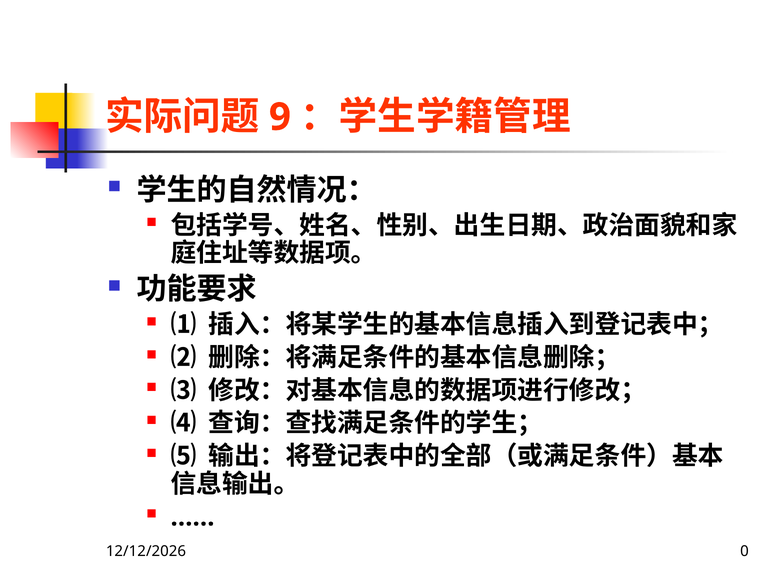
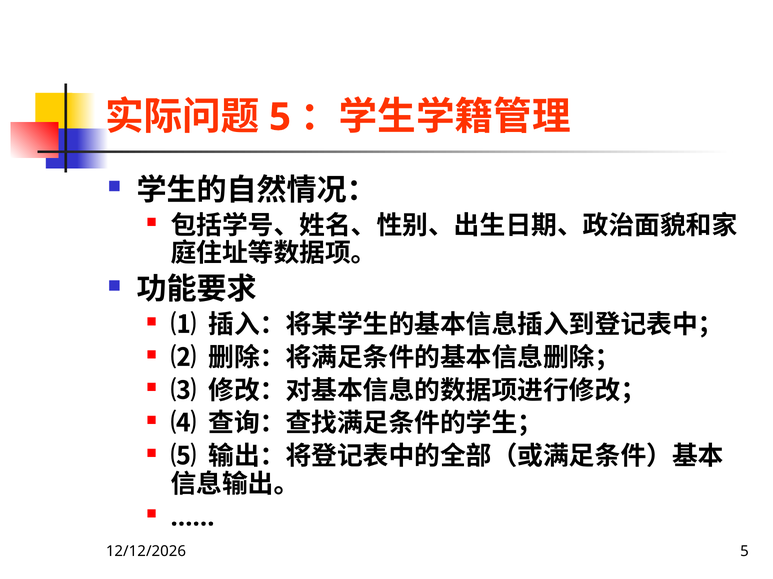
9: 9 -> 5 (280, 117)
0: 0 -> 5 (744, 552)
